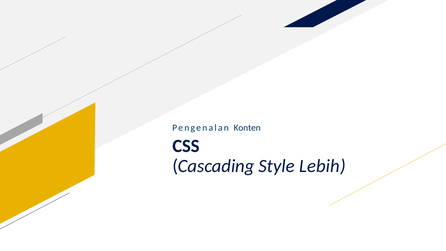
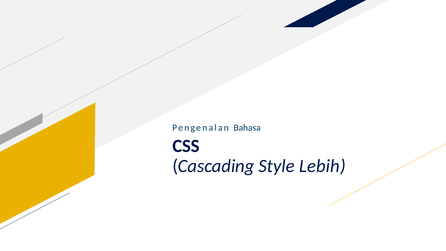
Konten: Konten -> Bahasa (247, 128)
